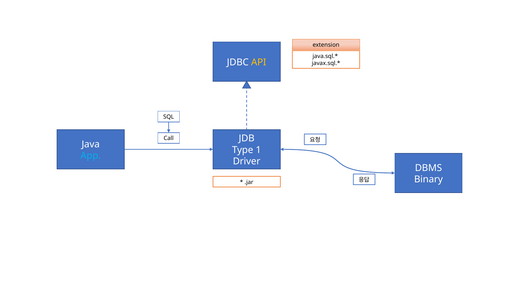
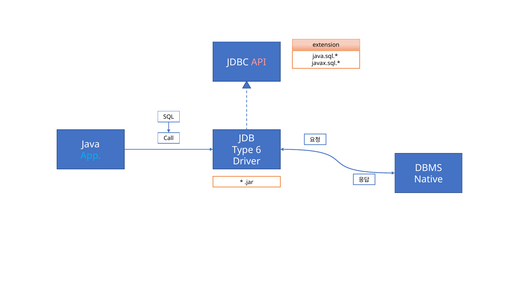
API colour: yellow -> pink (259, 62)
1: 1 -> 6 (258, 150)
Binary: Binary -> Native (428, 179)
